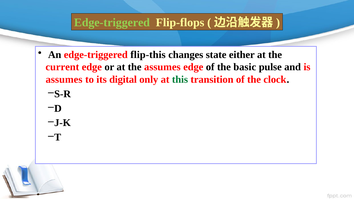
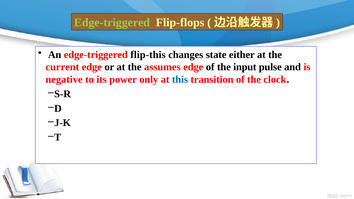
basic: basic -> input (245, 67)
assumes: assumes -> negative (64, 80)
digital: digital -> power (123, 80)
this colour: green -> blue (180, 80)
